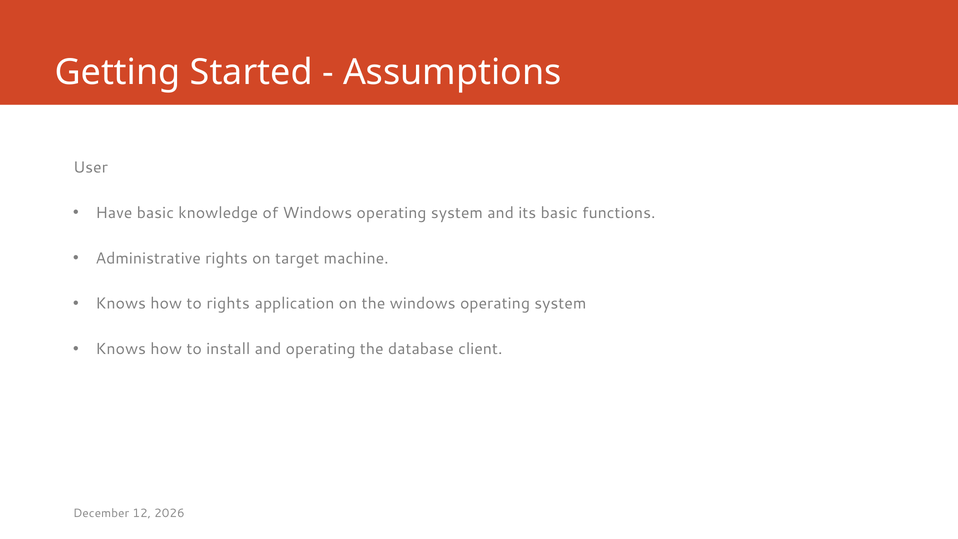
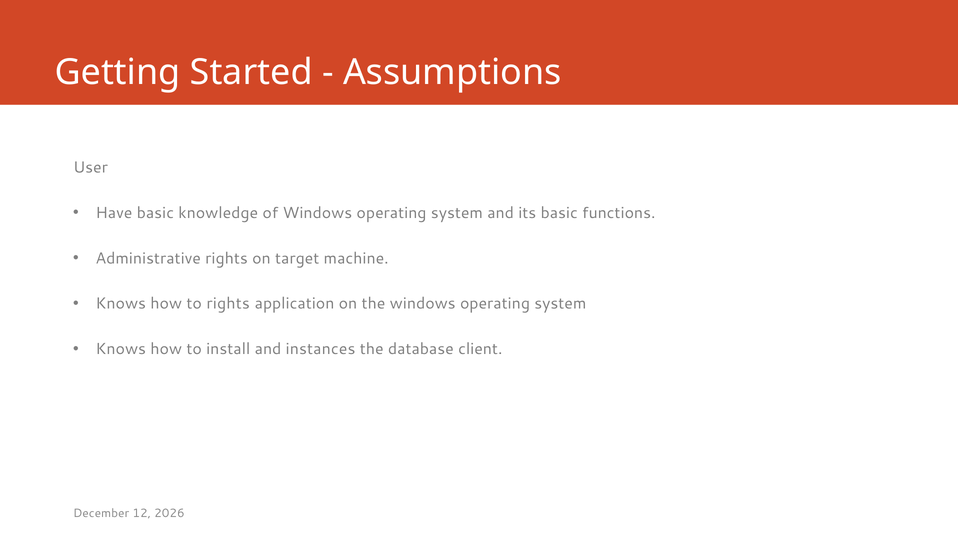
and operating: operating -> instances (321, 349)
